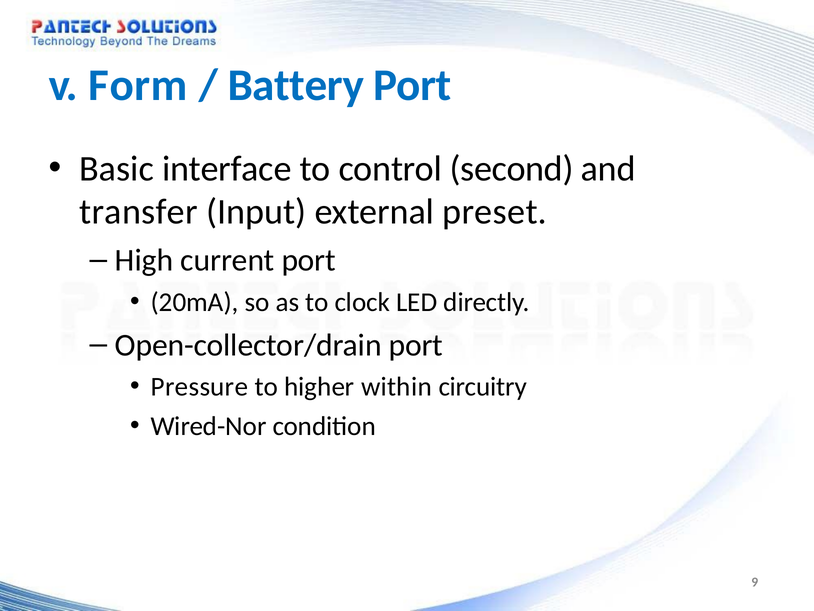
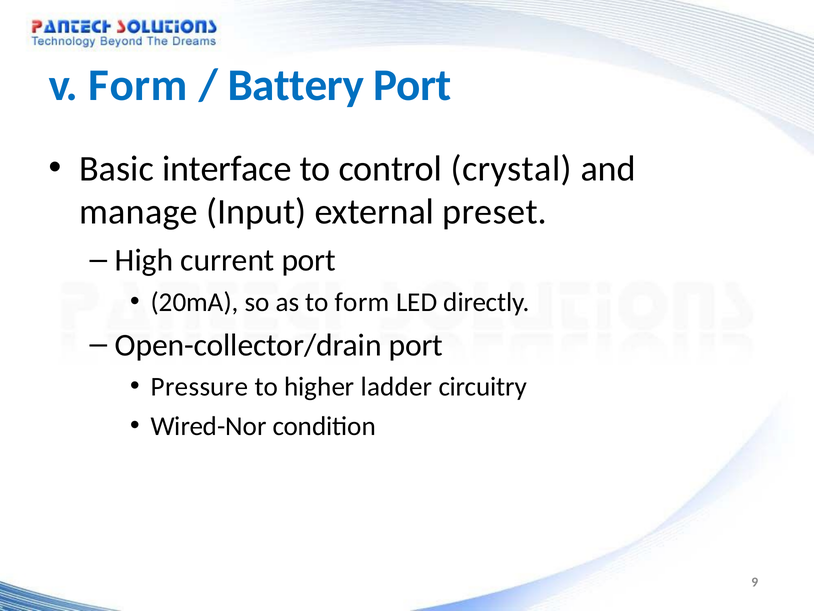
second: second -> crystal (511, 168)
transfer: transfer -> manage (139, 212)
to clock: clock -> form (362, 302)
within: within -> ladder (396, 387)
